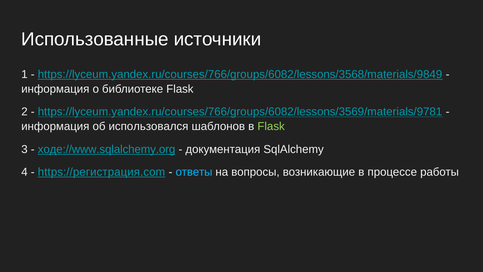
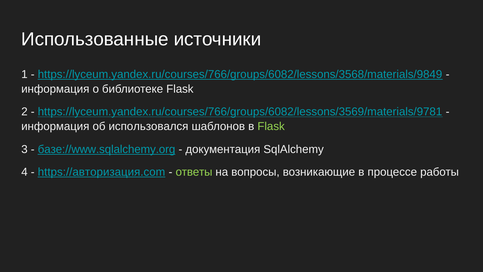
ходе://www.sqlalchemy.org: ходе://www.sqlalchemy.org -> базе://www.sqlalchemy.org (107, 149)
https://регистрация.com: https://регистрация.com -> https://авторизация.com (102, 172)
ответы colour: light blue -> light green (194, 172)
